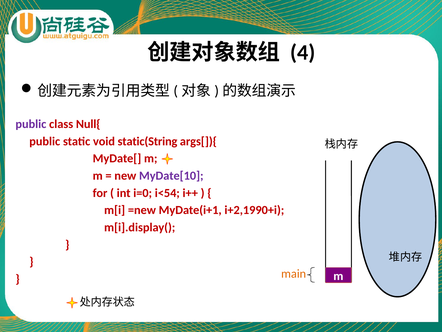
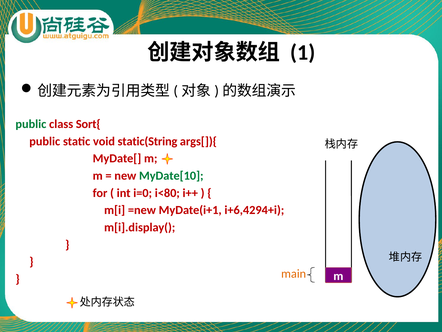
4: 4 -> 1 (303, 52)
public colour: purple -> green (31, 124)
Null{: Null{ -> Sort{ (88, 124)
MyDate[10 colour: purple -> green (171, 175)
i<54: i<54 -> i<80 (167, 193)
i+2,1990+i: i+2,1990+i -> i+6,4294+i (254, 210)
